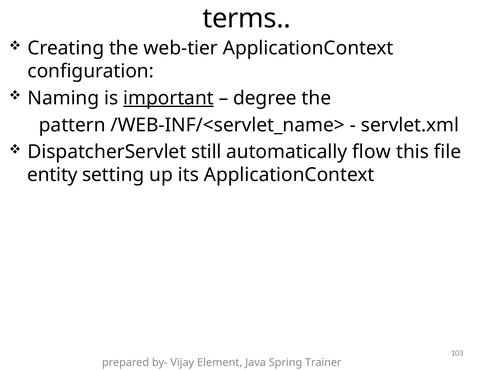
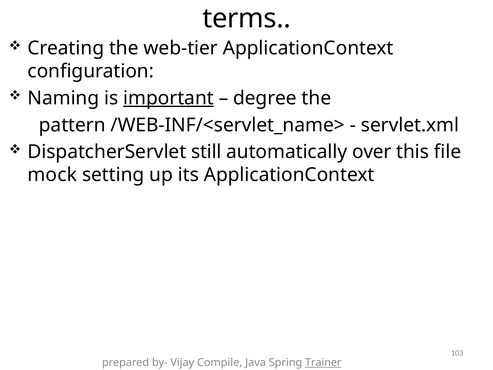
flow: flow -> over (372, 152)
entity: entity -> mock (52, 175)
Element: Element -> Compile (220, 362)
Trainer underline: none -> present (323, 362)
